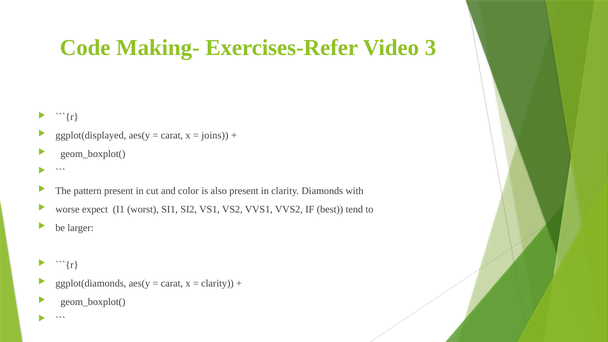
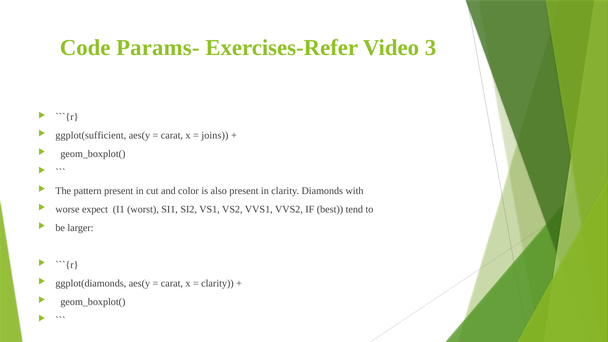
Making-: Making- -> Params- (158, 48)
ggplot(displayed: ggplot(displayed -> ggplot(sufficient (91, 135)
